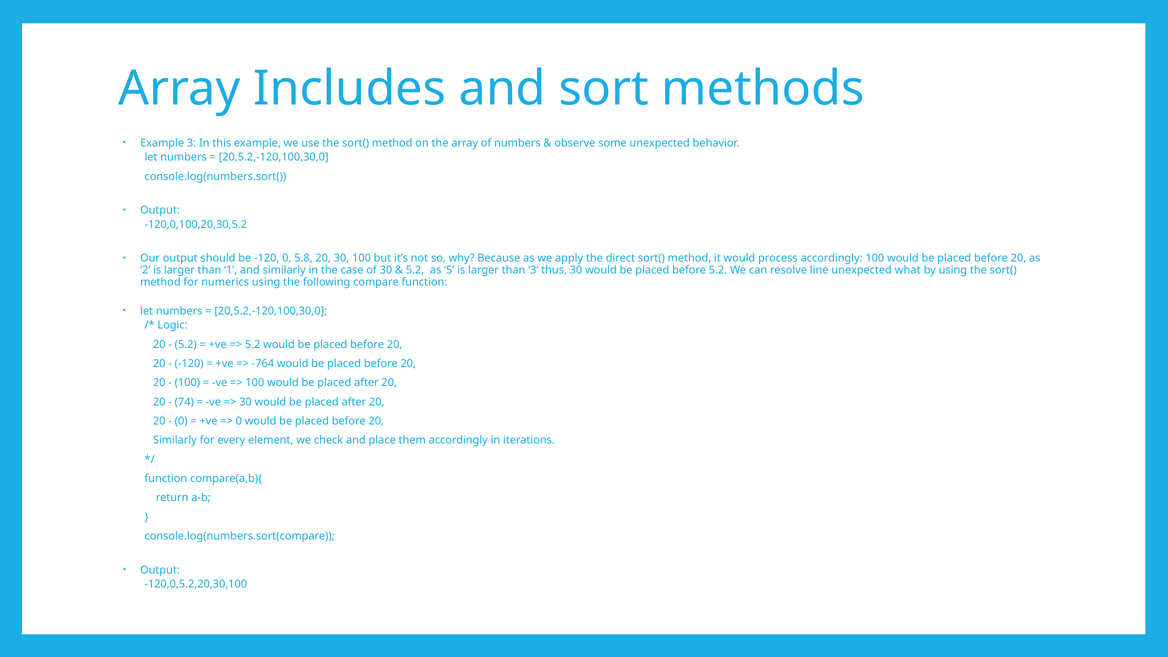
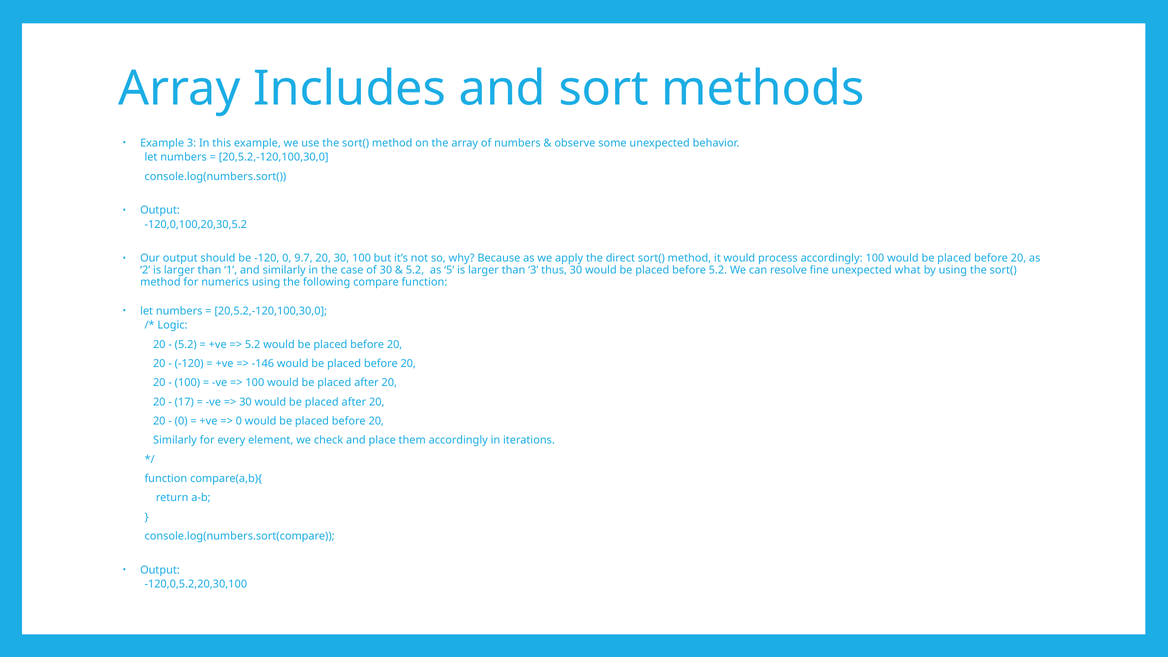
5.8: 5.8 -> 9.7 (303, 258)
line: line -> fine (819, 270)
-764: -764 -> -146 (263, 364)
74: 74 -> 17 (184, 402)
